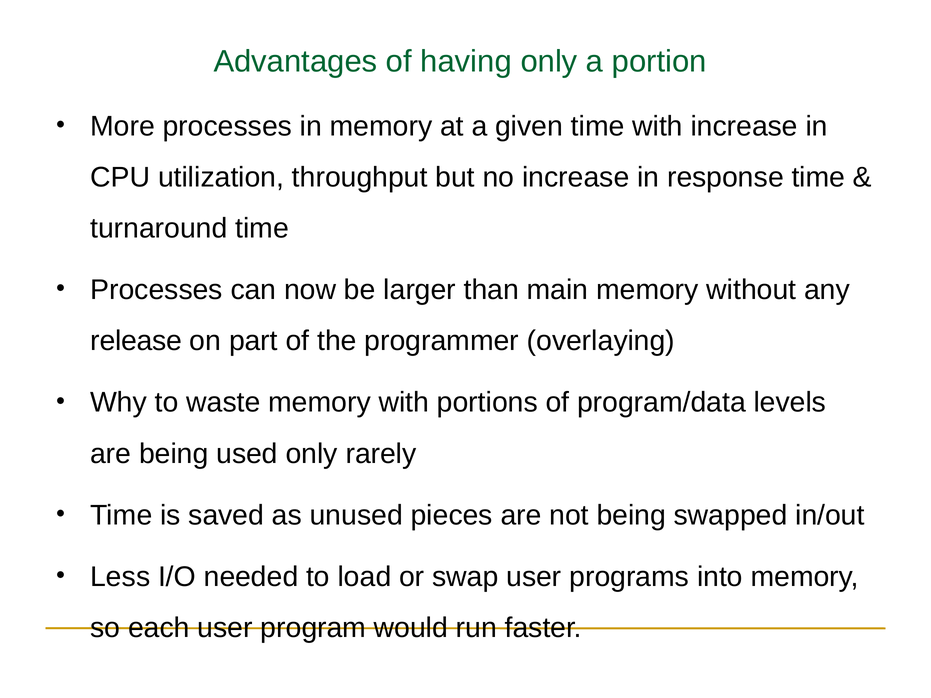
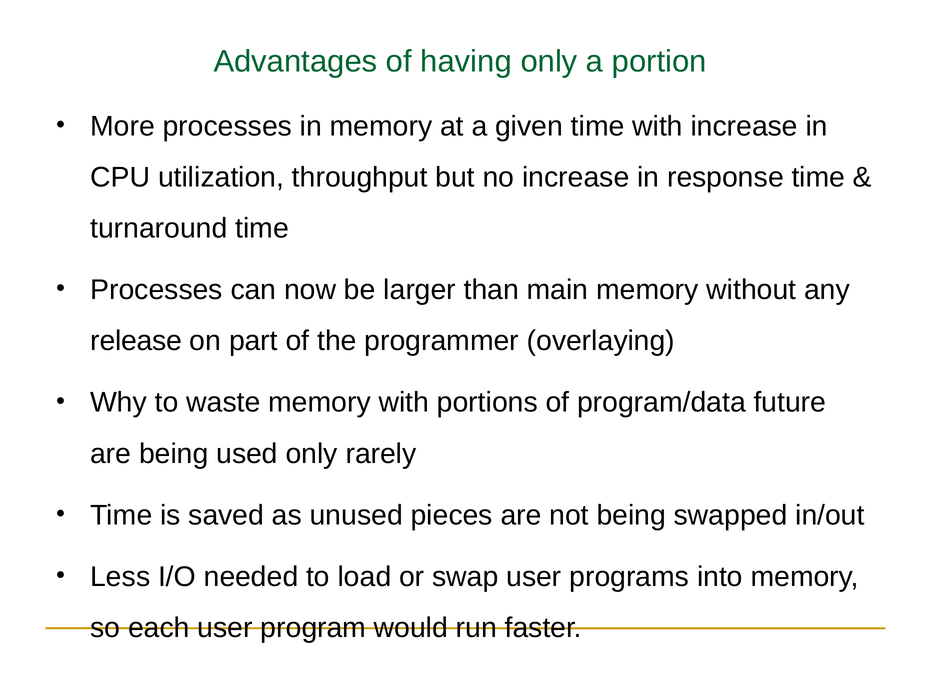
levels: levels -> future (790, 403)
